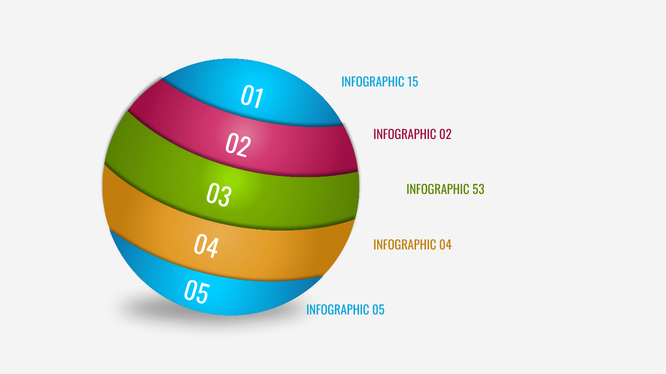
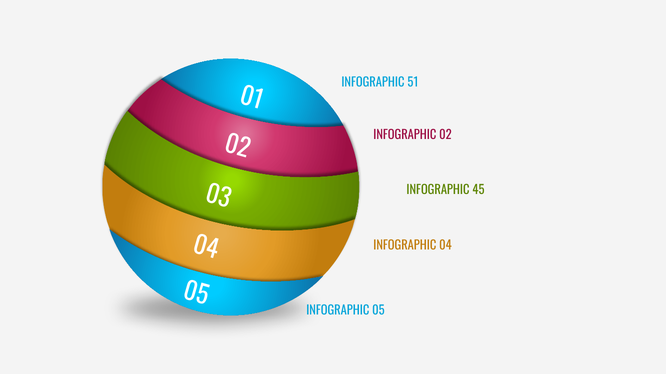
15: 15 -> 51 (413, 83)
53: 53 -> 45 (479, 190)
